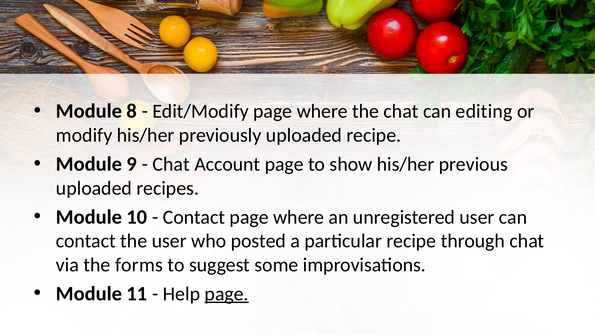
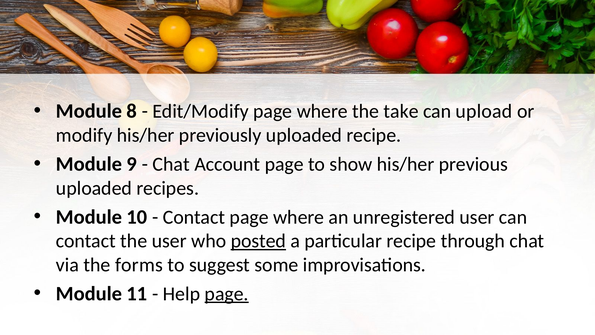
the chat: chat -> take (401, 111)
editing: editing -> upload (484, 111)
posted underline: none -> present (258, 241)
